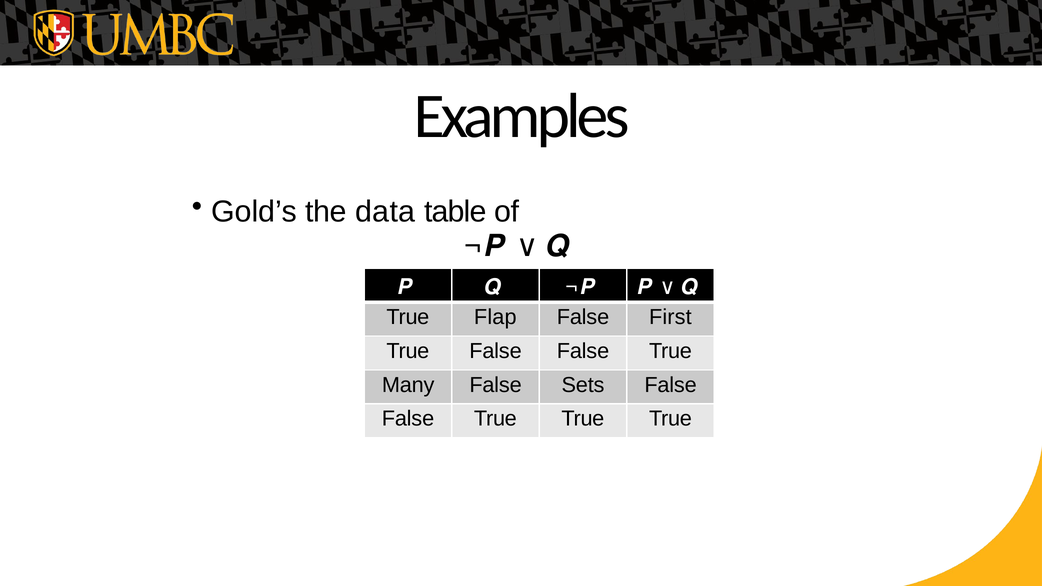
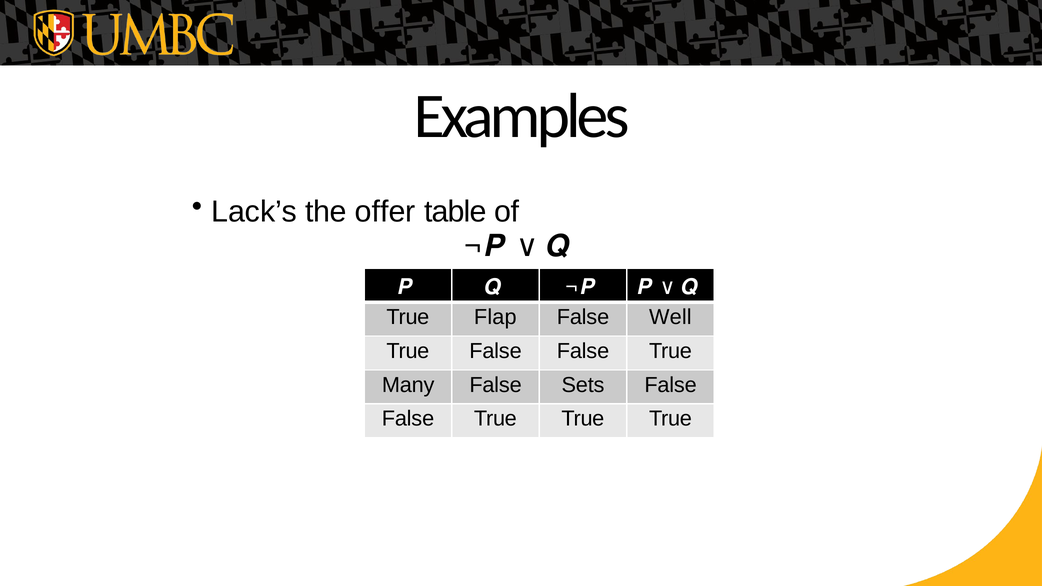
Gold’s: Gold’s -> Lack’s (254, 212)
data: data -> offer (385, 212)
First: First -> Well (670, 317)
